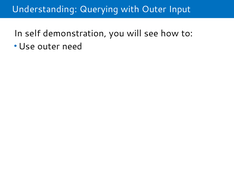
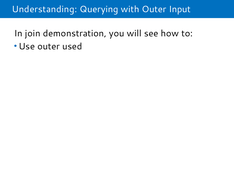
self: self -> join (33, 33)
need: need -> used (72, 46)
